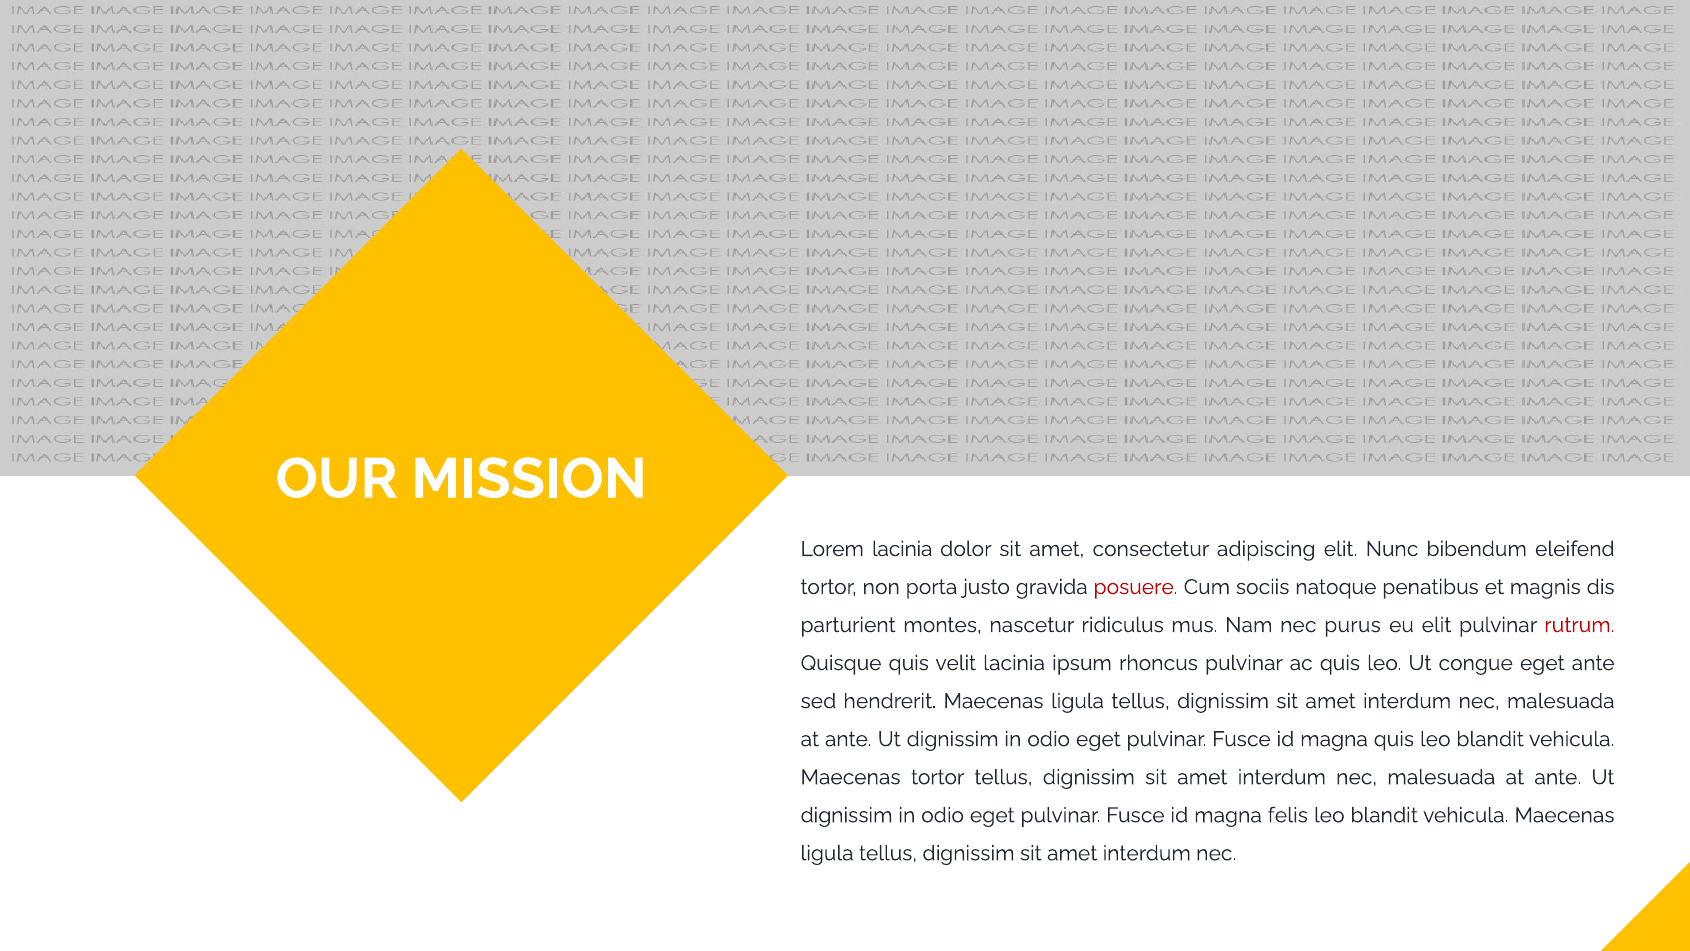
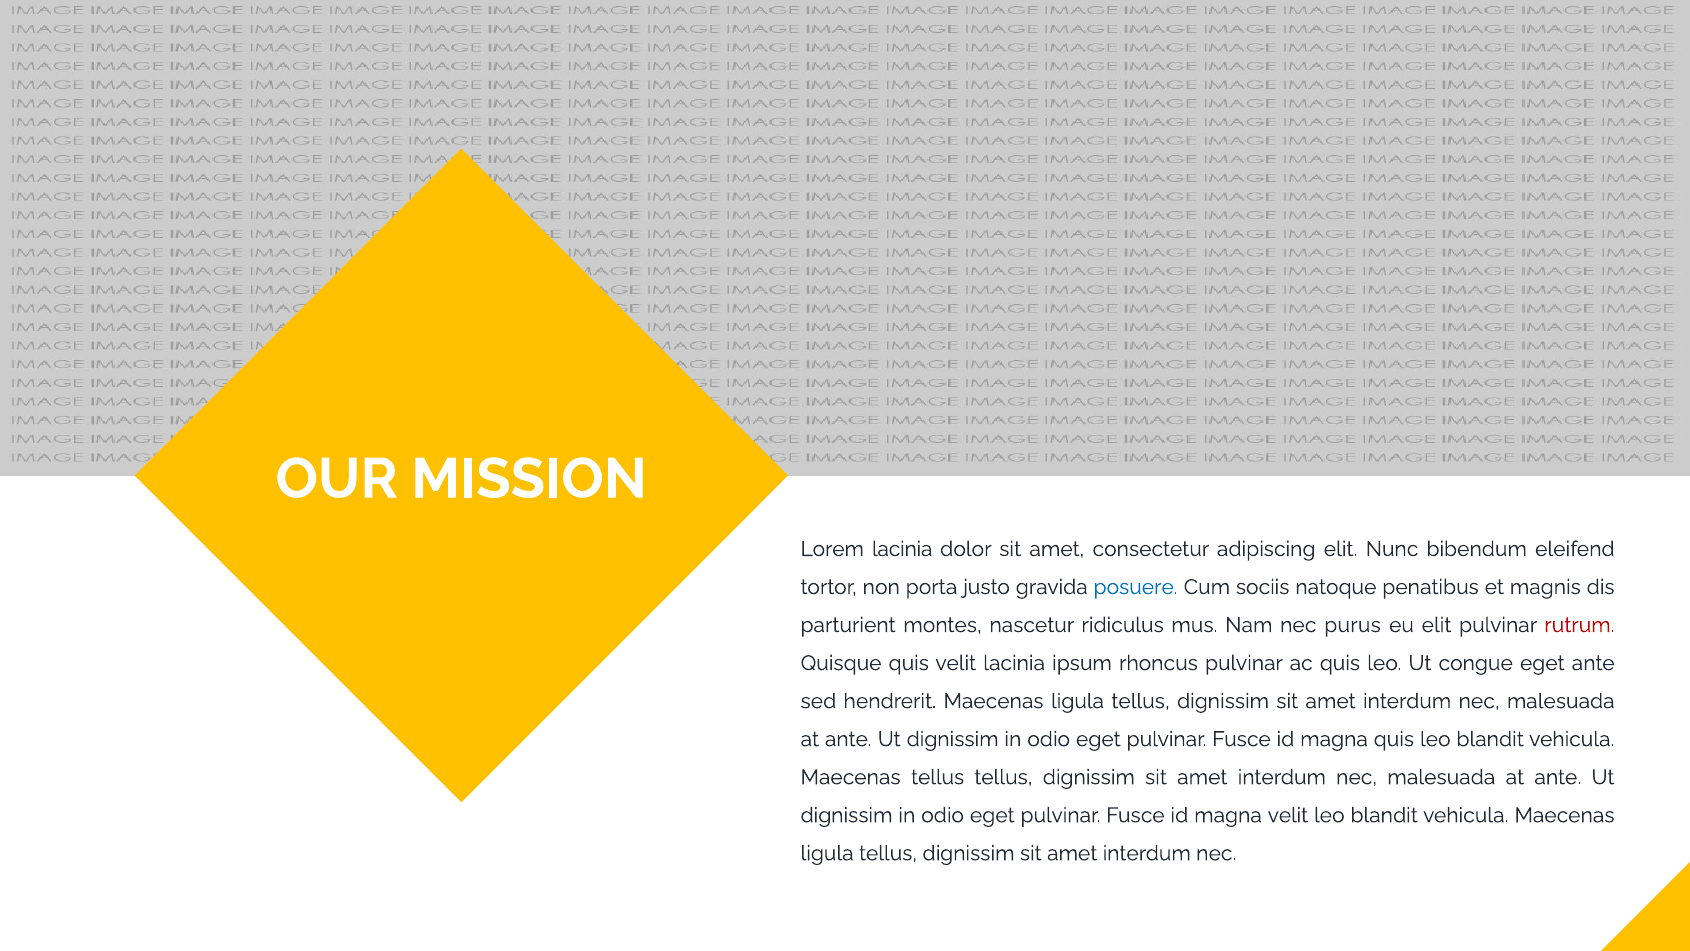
posuere colour: red -> blue (1136, 587)
Maecenas tortor: tortor -> tellus (938, 777)
magna felis: felis -> velit (1288, 815)
